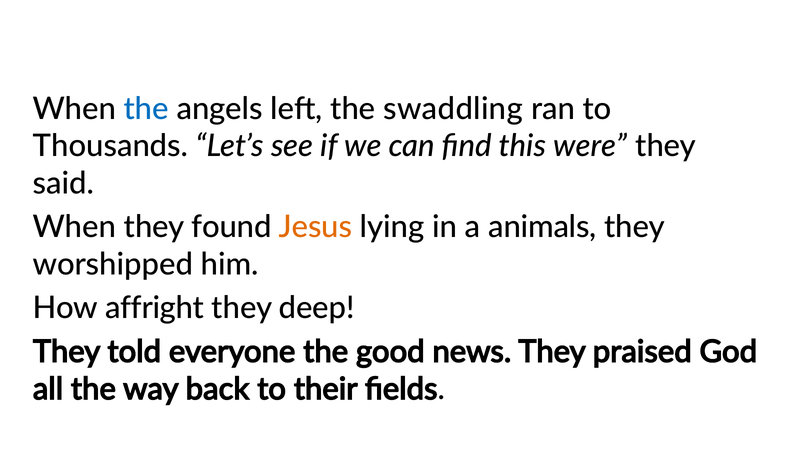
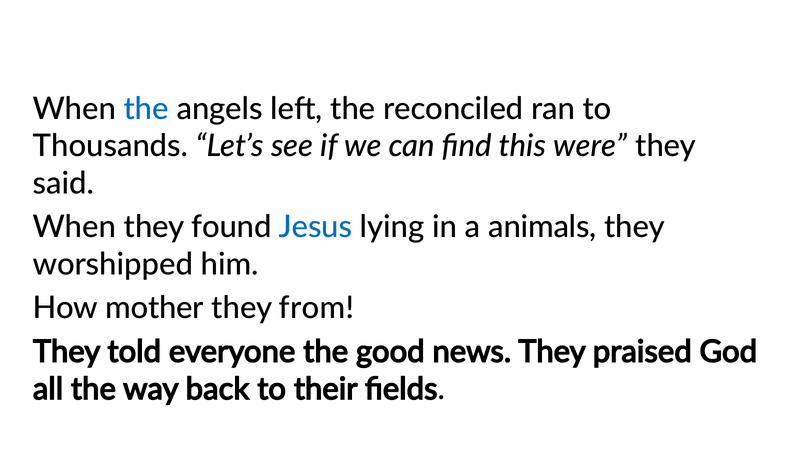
swaddling: swaddling -> reconciled (453, 109)
Jesus colour: orange -> blue (315, 227)
affright: affright -> mother (154, 308)
deep: deep -> from (317, 308)
